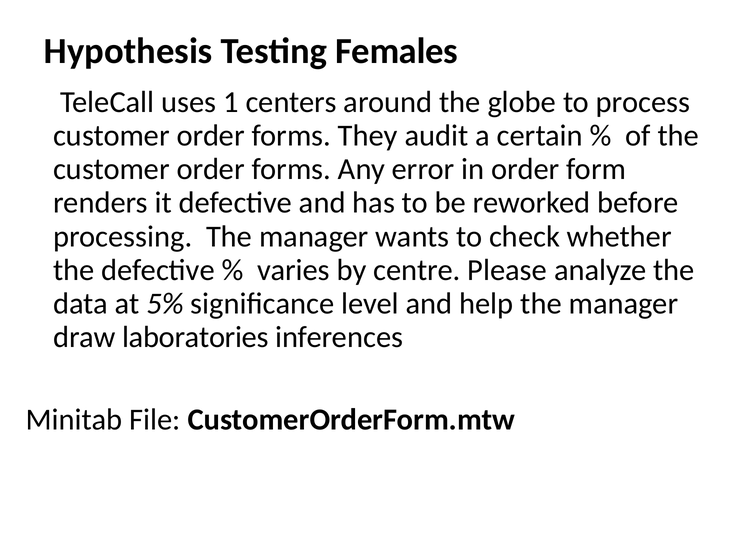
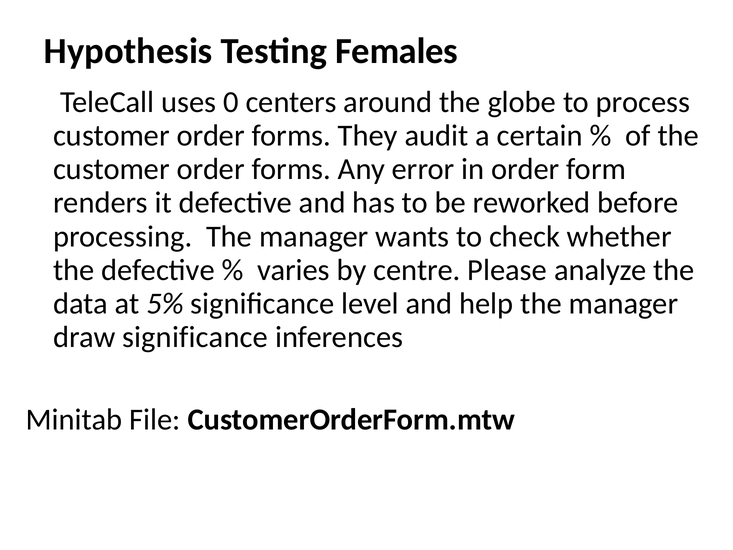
1: 1 -> 0 (231, 102)
draw laboratories: laboratories -> significance (195, 337)
